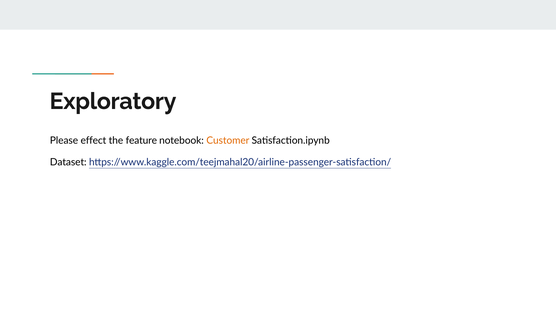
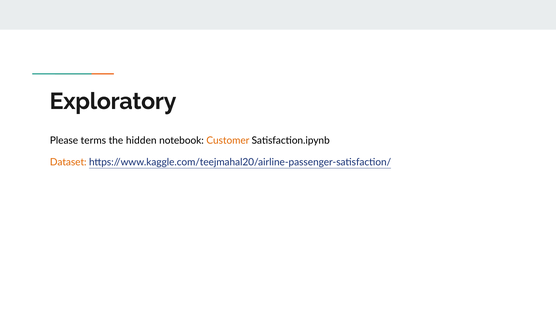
effect: effect -> terms (93, 141)
feature: feature -> hidden (141, 141)
Dataset colour: black -> orange (68, 162)
